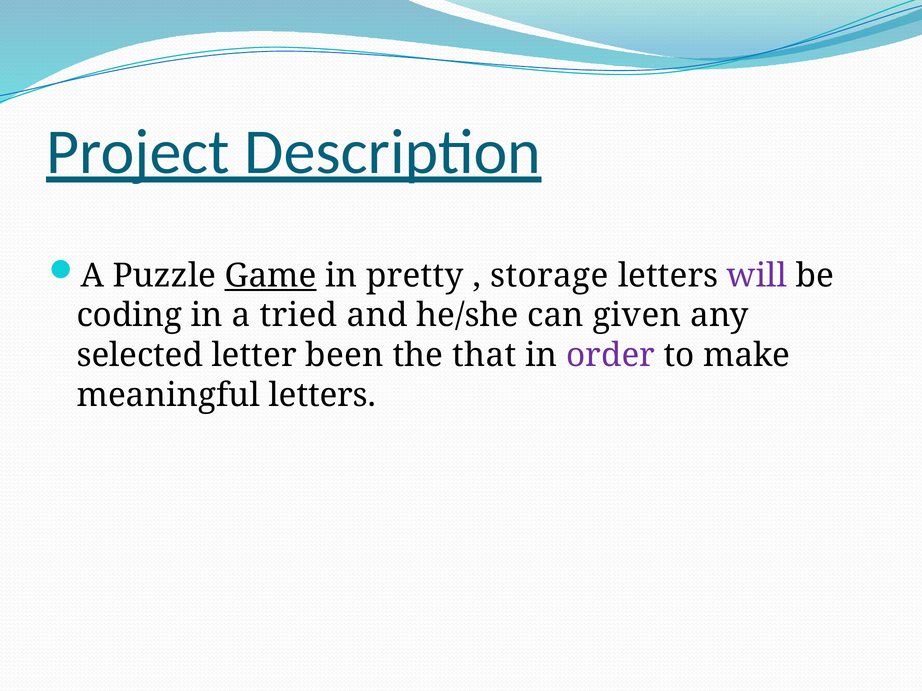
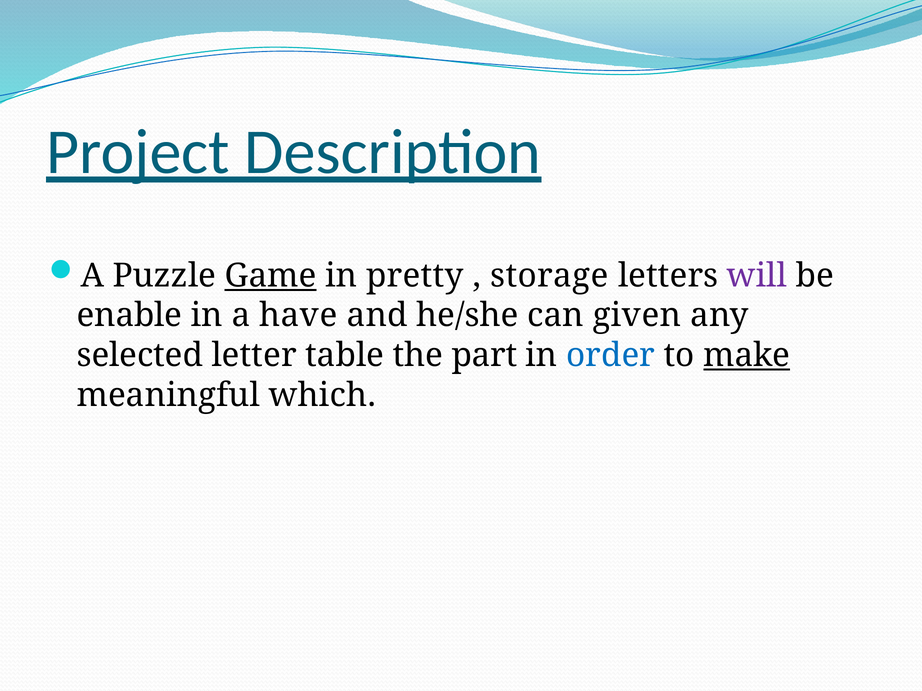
coding: coding -> enable (129, 316)
tried: tried -> have (298, 316)
been: been -> table (345, 356)
that: that -> part (485, 356)
order colour: purple -> blue (611, 356)
make underline: none -> present (747, 356)
meaningful letters: letters -> which (322, 396)
